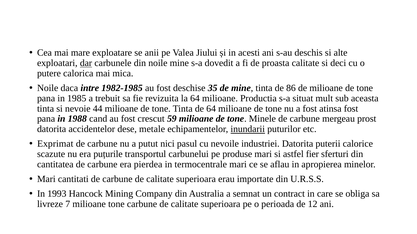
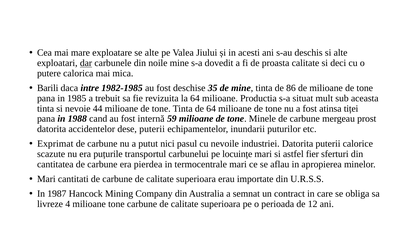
se anii: anii -> alte (152, 53)
Noile: Noile -> Barili (48, 88)
atinsa fost: fost -> tiței (351, 109)
crescut: crescut -> internă (151, 119)
dese metale: metale -> puterii (152, 129)
inundarii underline: present -> none (248, 129)
produse: produse -> locuințe (237, 154)
1993: 1993 -> 1987 (57, 194)
7: 7 -> 4 (68, 204)
